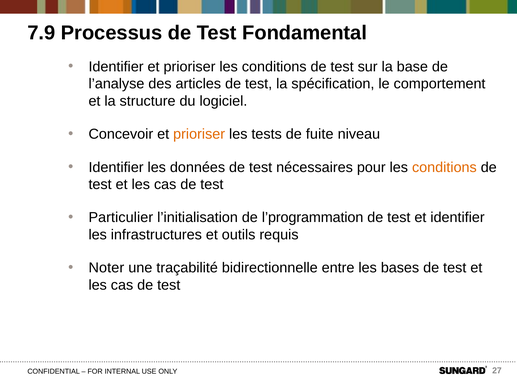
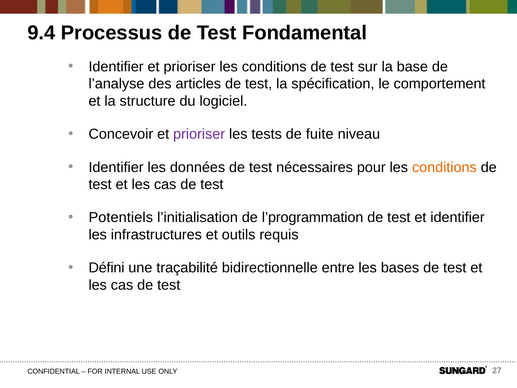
7.9: 7.9 -> 9.4 (41, 33)
prioriser colour: orange -> purple (199, 134)
Particulier: Particulier -> Potentiels (121, 217)
Noter: Noter -> Défini (107, 268)
